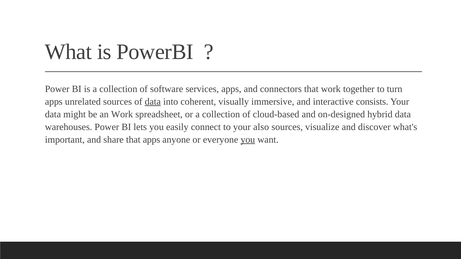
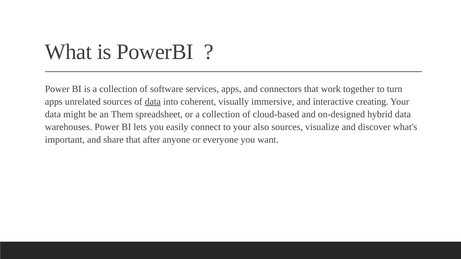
consists: consists -> creating (372, 102)
an Work: Work -> Them (122, 114)
that apps: apps -> after (151, 140)
you underline: present -> none (248, 140)
